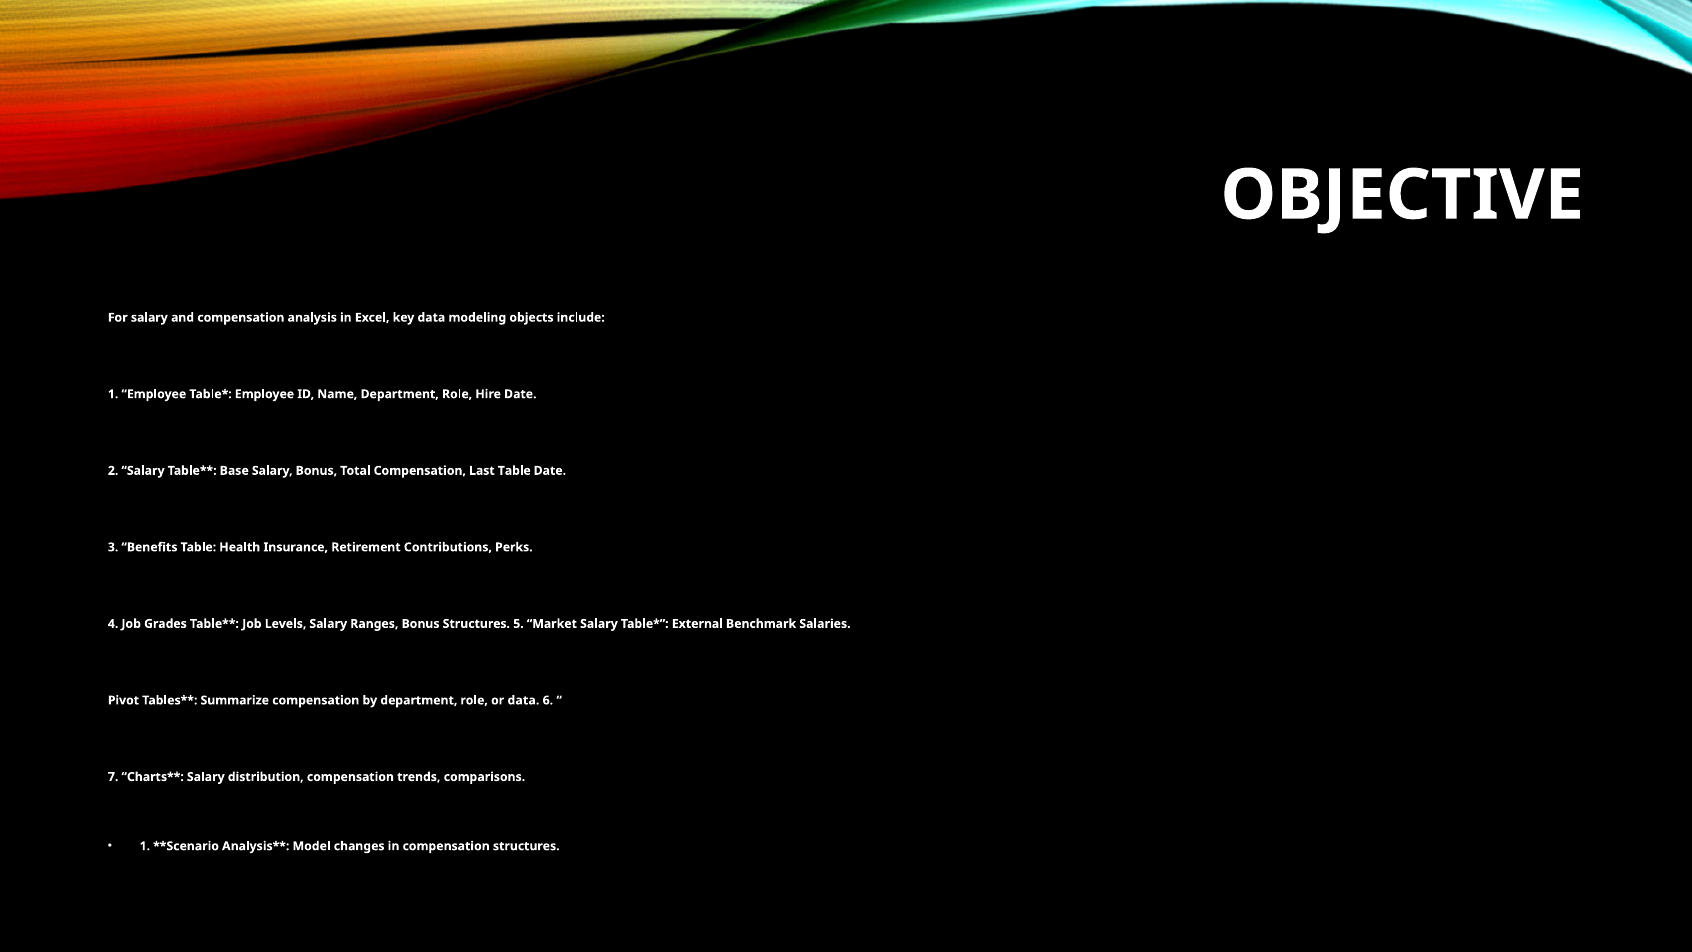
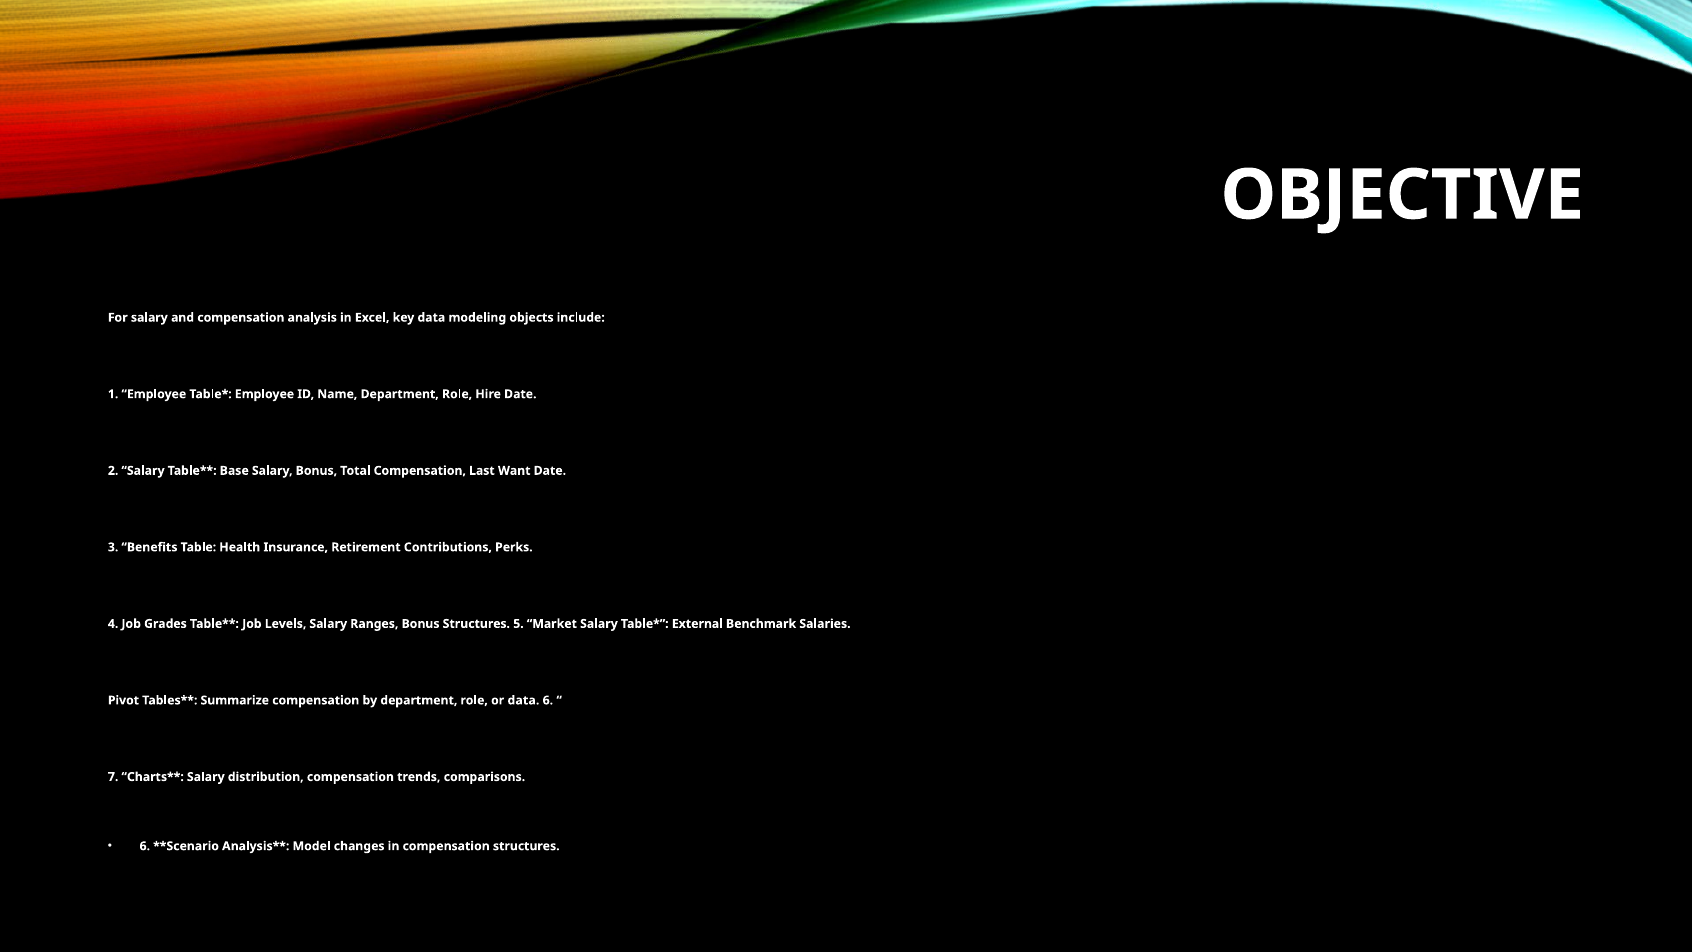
Last Table: Table -> Want (514, 471)
1: 1 -> 6 (145, 846)
